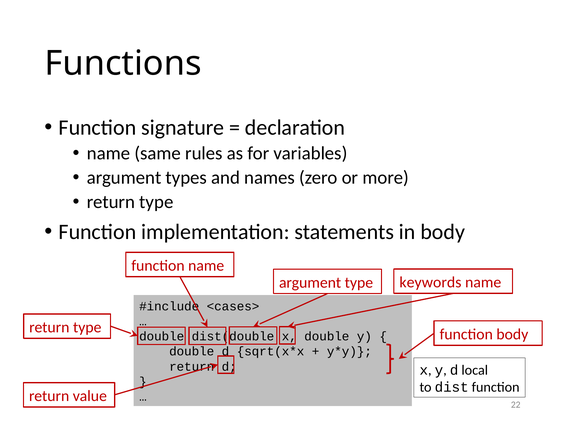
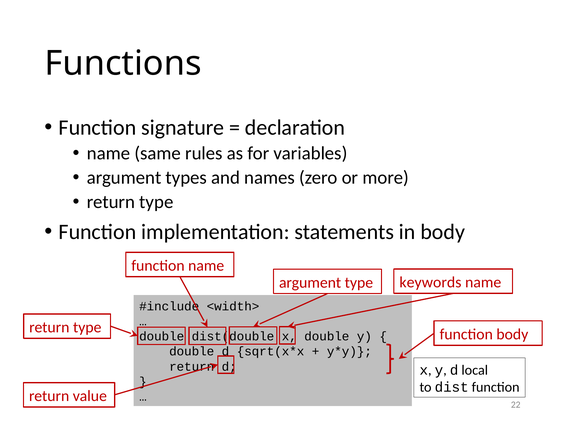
<cases>: <cases> -> <width> (233, 306)
